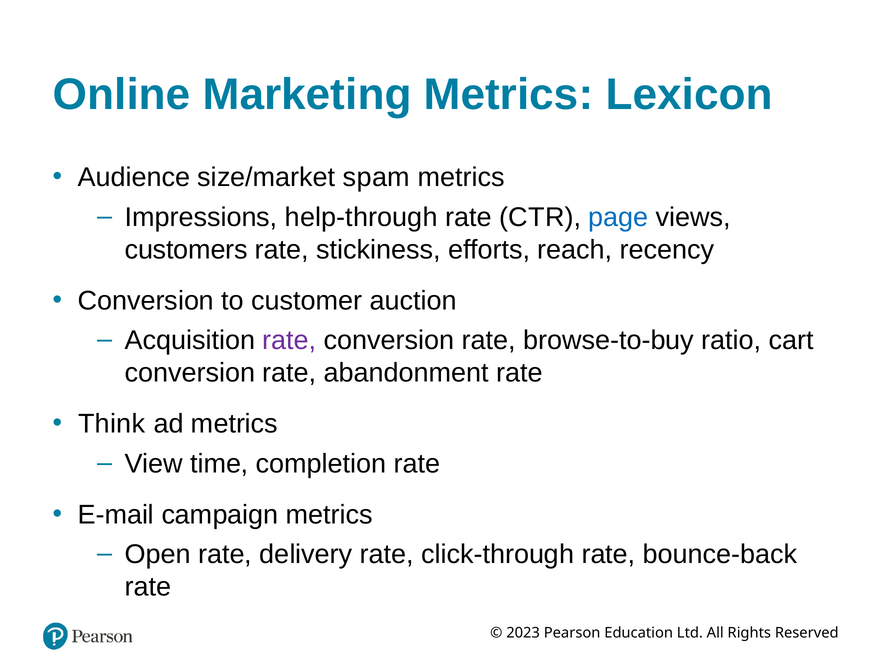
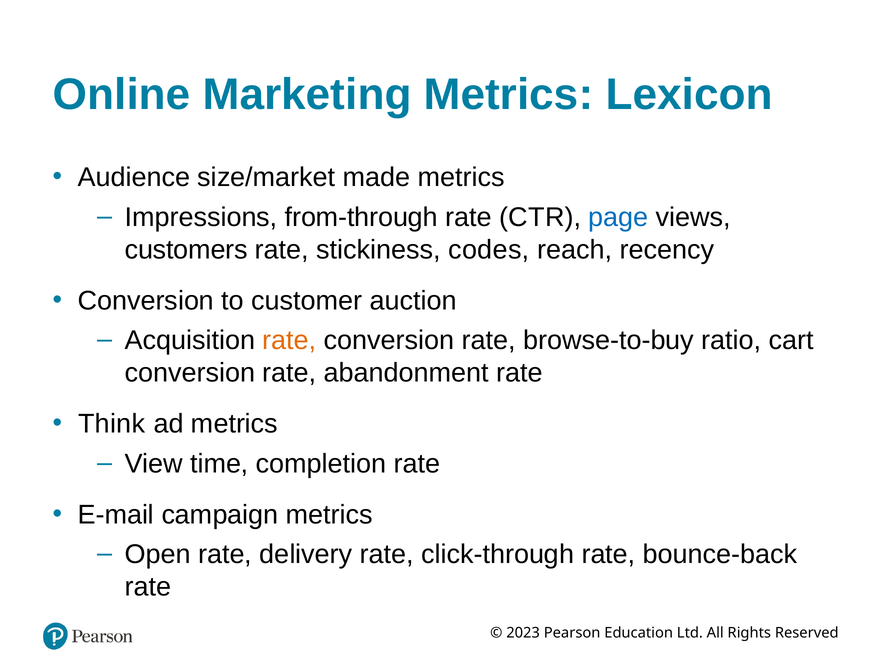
spam: spam -> made (377, 177)
help-through: help-through -> from-through (361, 217)
efforts: efforts -> codes (489, 250)
rate colour: purple -> orange (289, 340)
